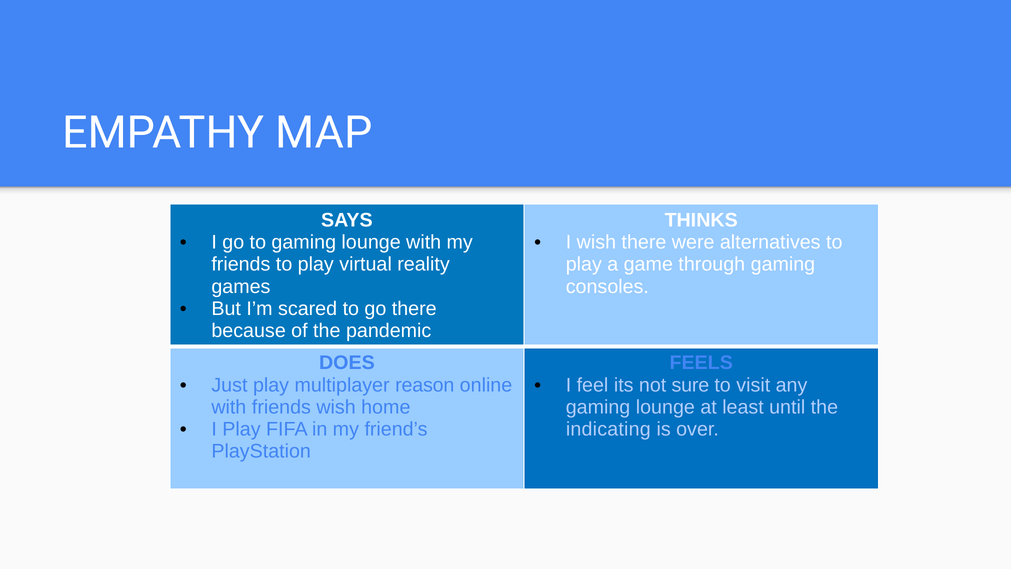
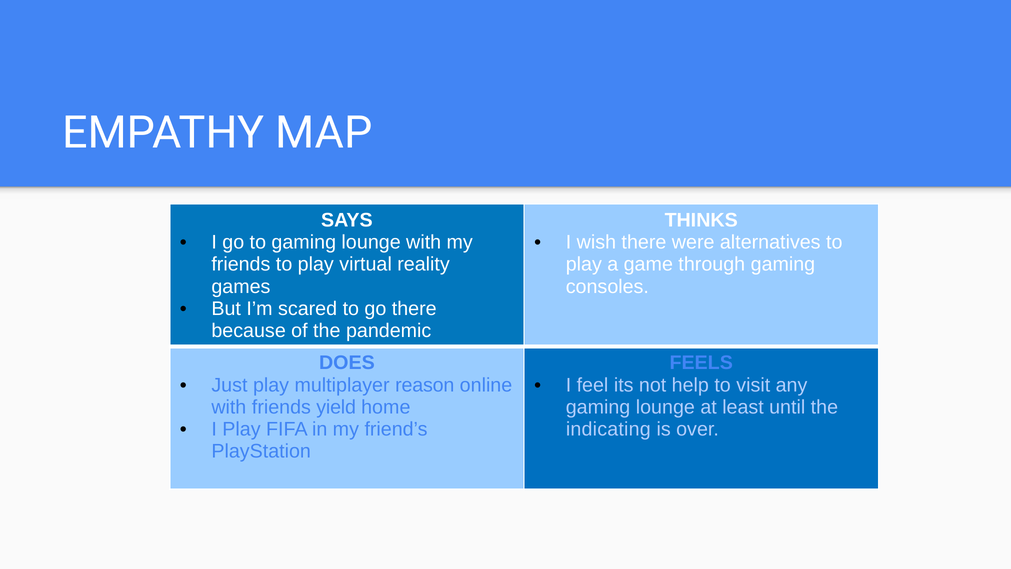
sure: sure -> help (690, 385)
friends wish: wish -> yield (336, 407)
